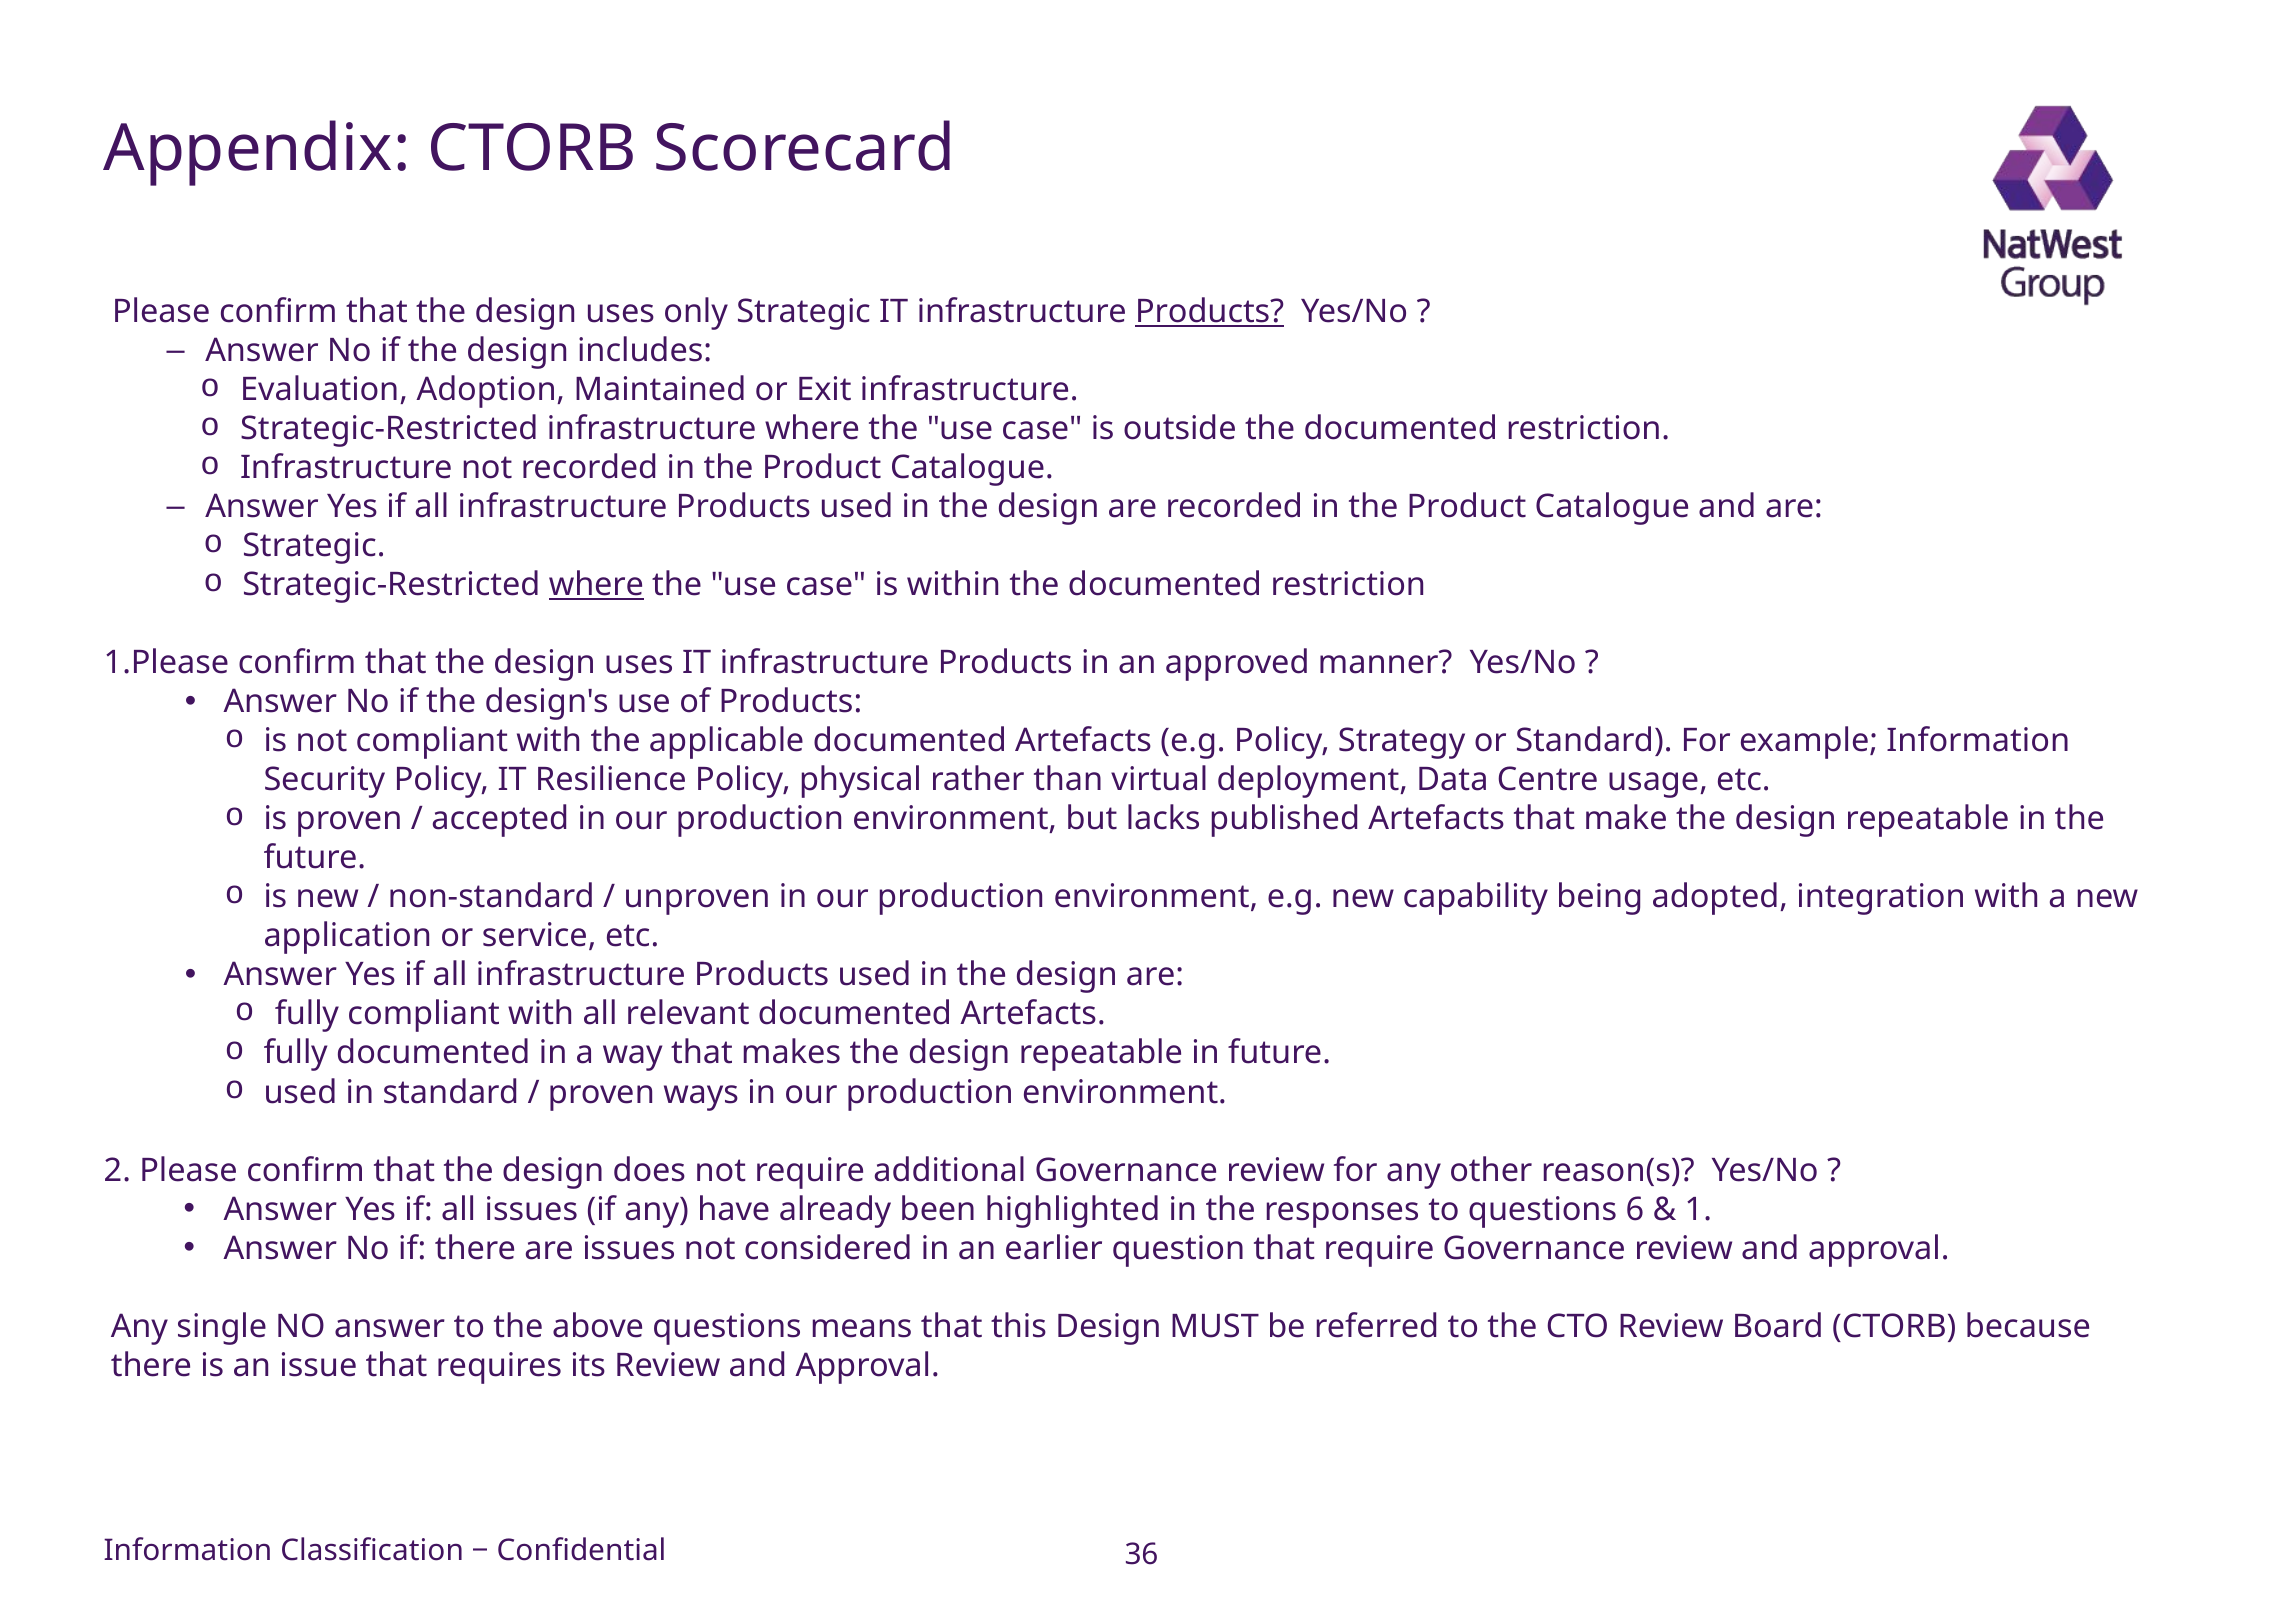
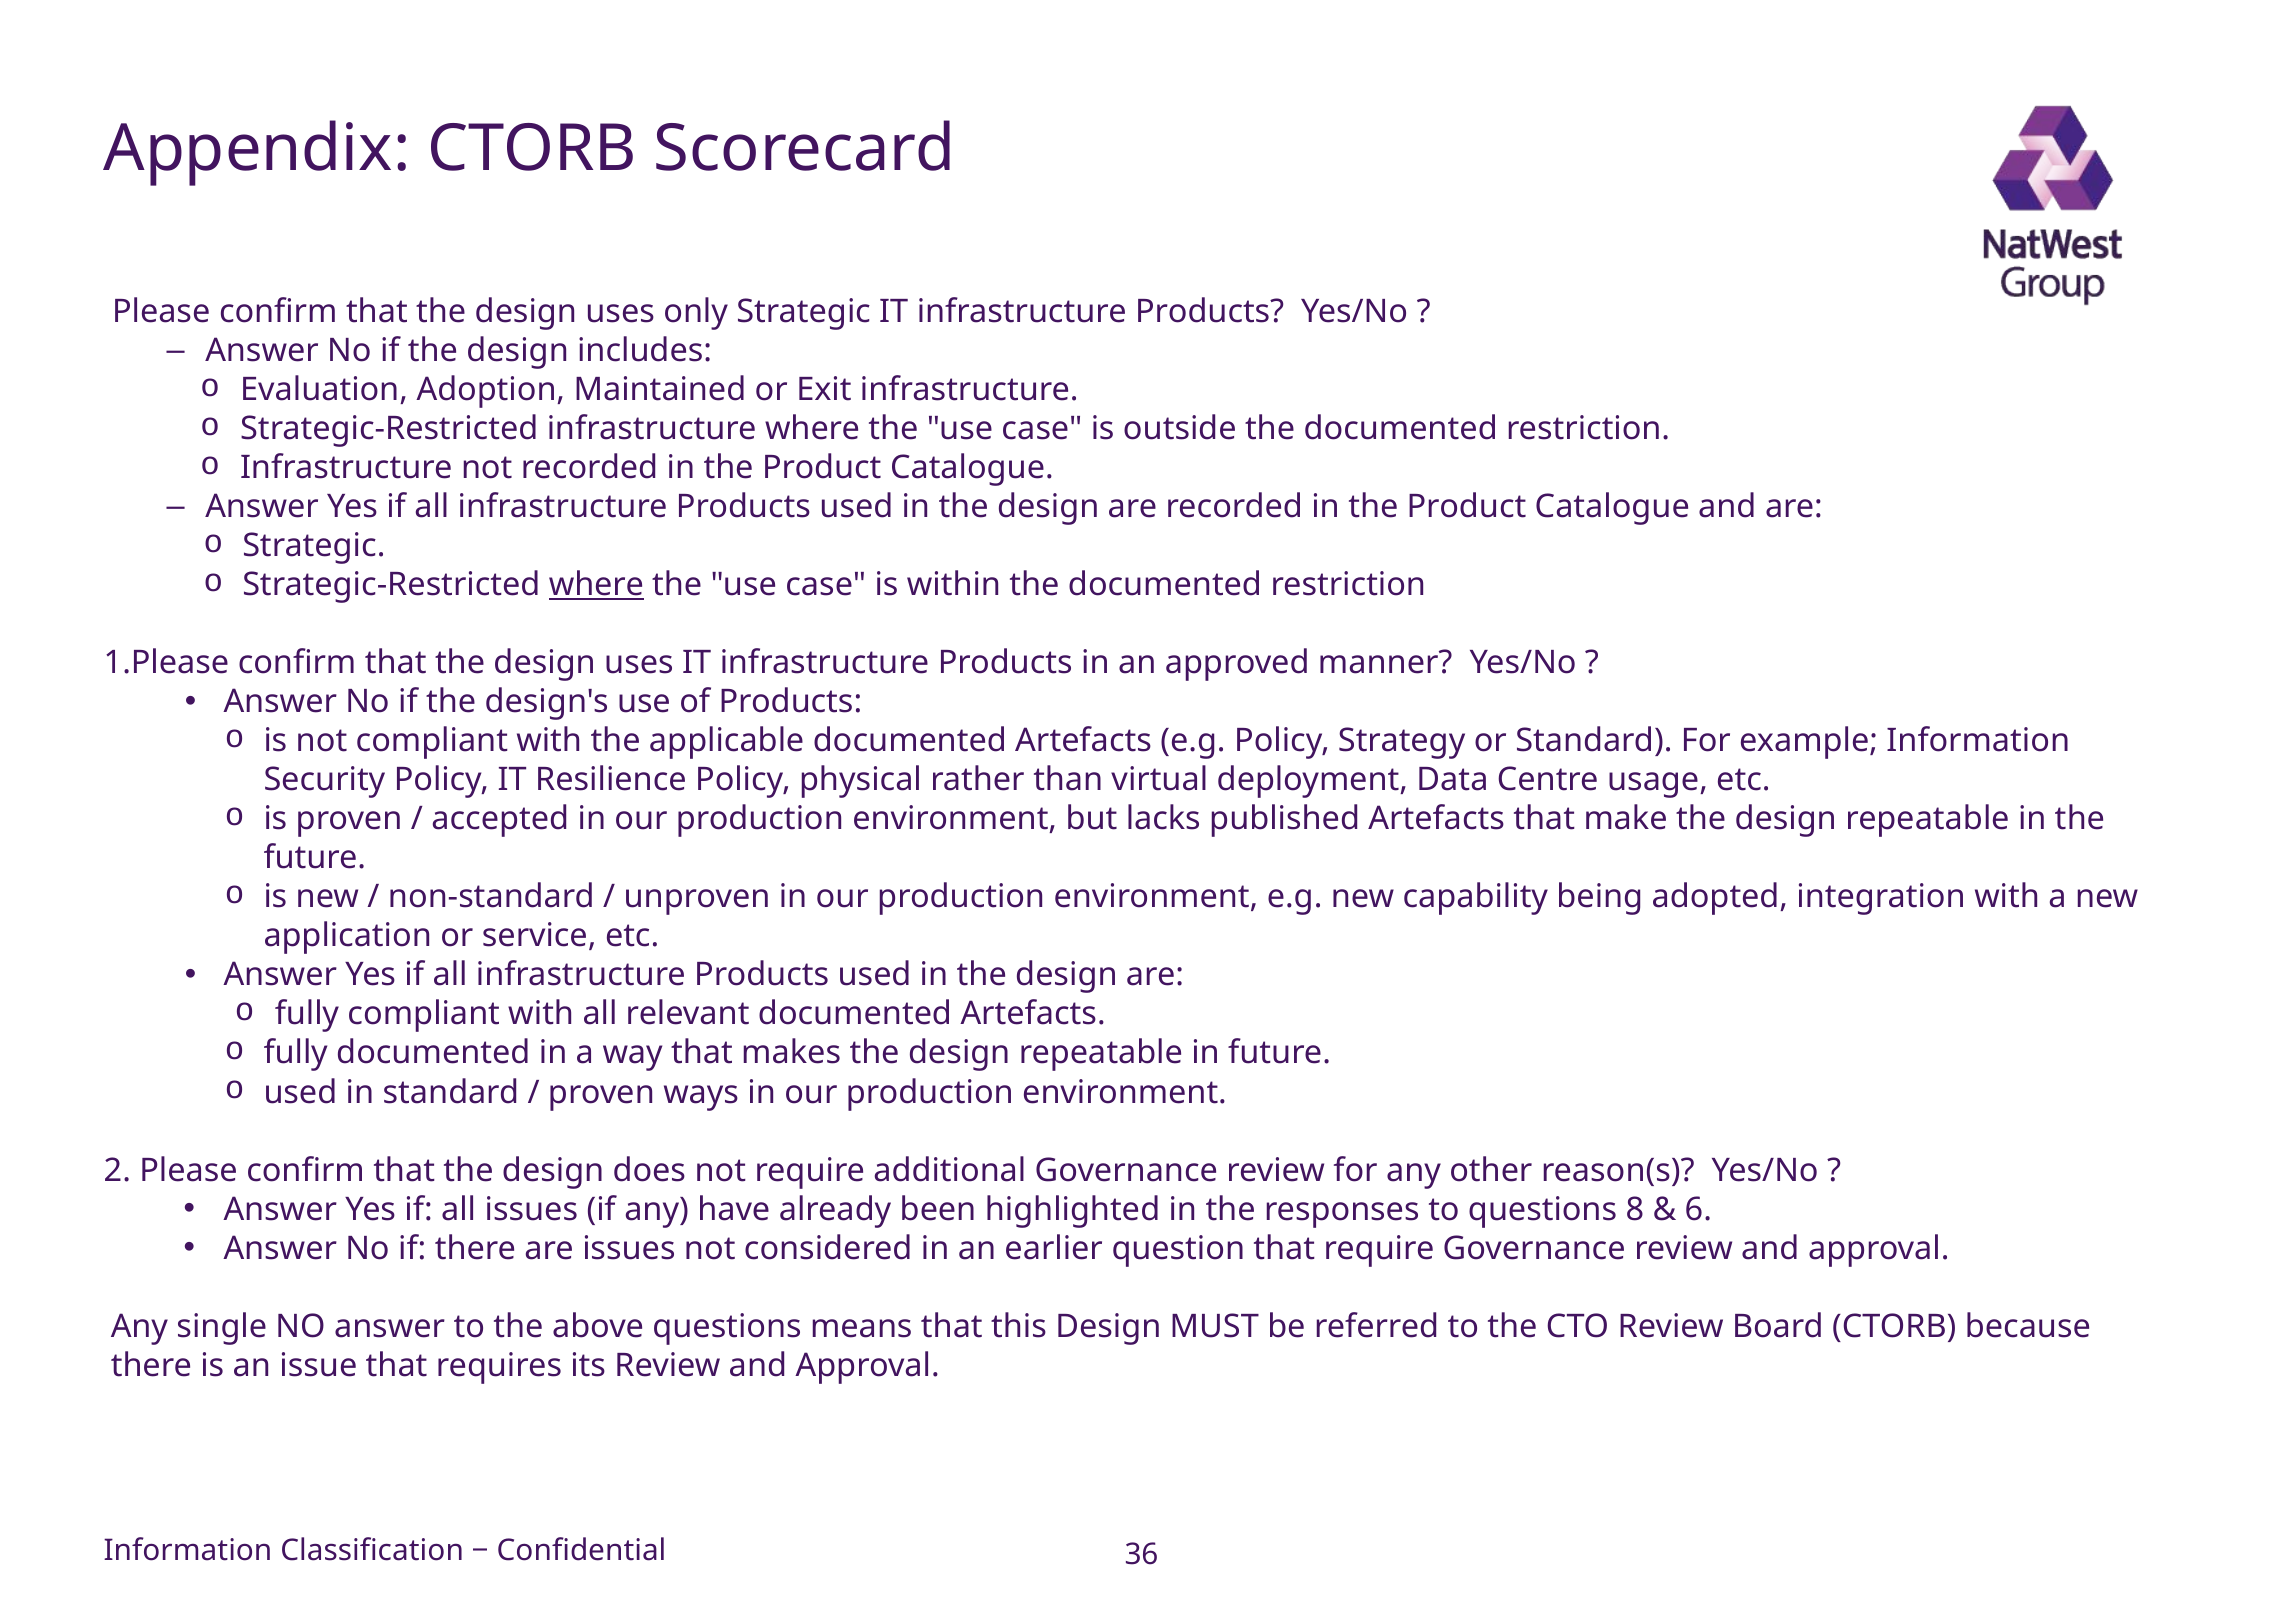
Products underline: present -> none (1210, 312)
6: 6 -> 8 (1635, 1210)
1: 1 -> 6 (1698, 1210)
